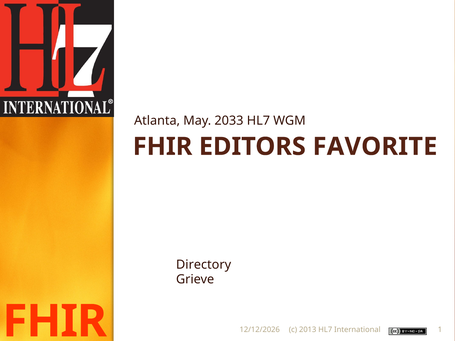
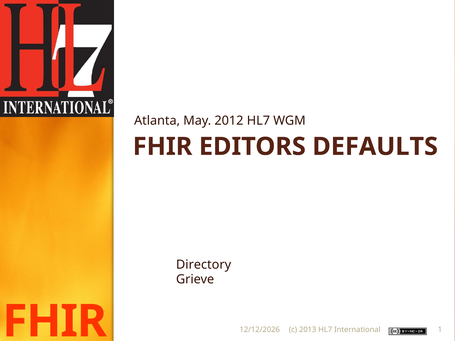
2033: 2033 -> 2012 (229, 121)
FAVORITE: FAVORITE -> DEFAULTS (375, 147)
